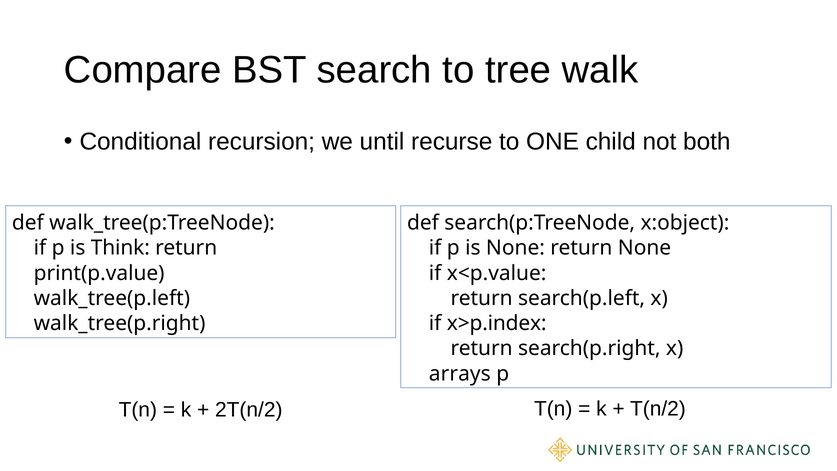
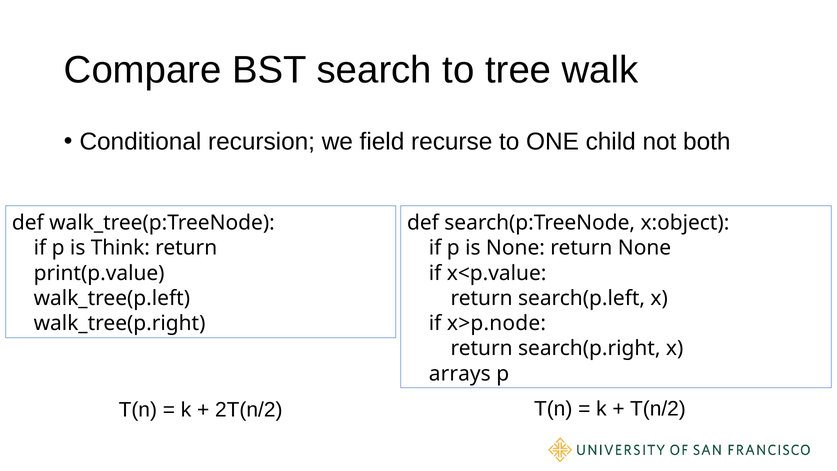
until: until -> field (382, 142)
x>p.index: x>p.index -> x>p.node (497, 323)
